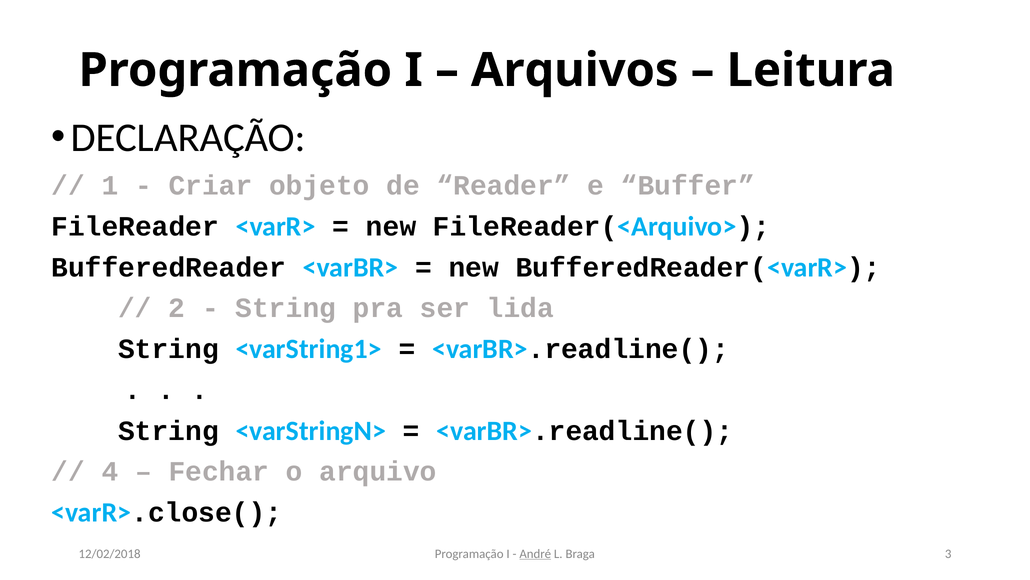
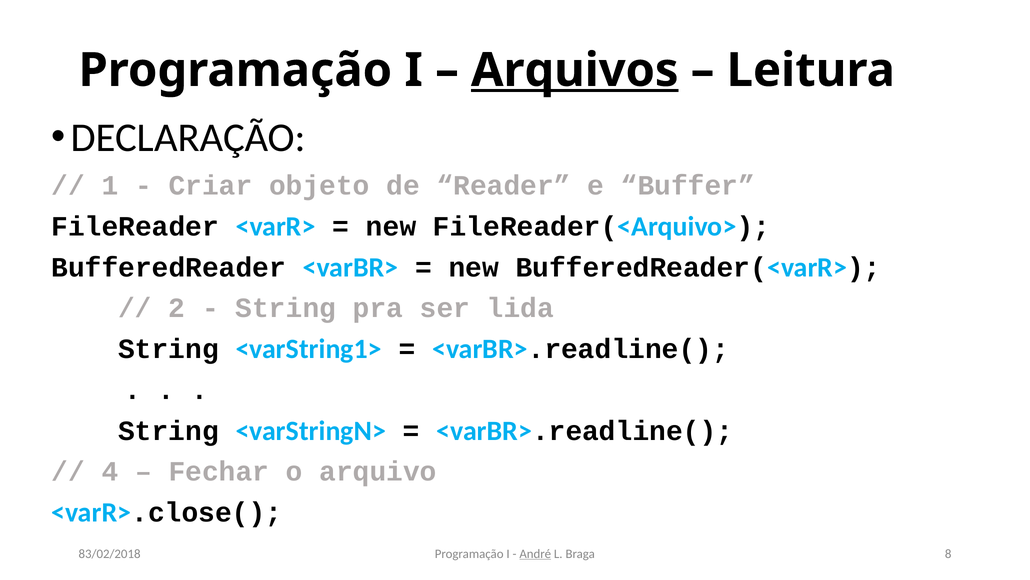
Arquivos underline: none -> present (575, 70)
3: 3 -> 8 (948, 553)
12/02/2018: 12/02/2018 -> 83/02/2018 (110, 553)
